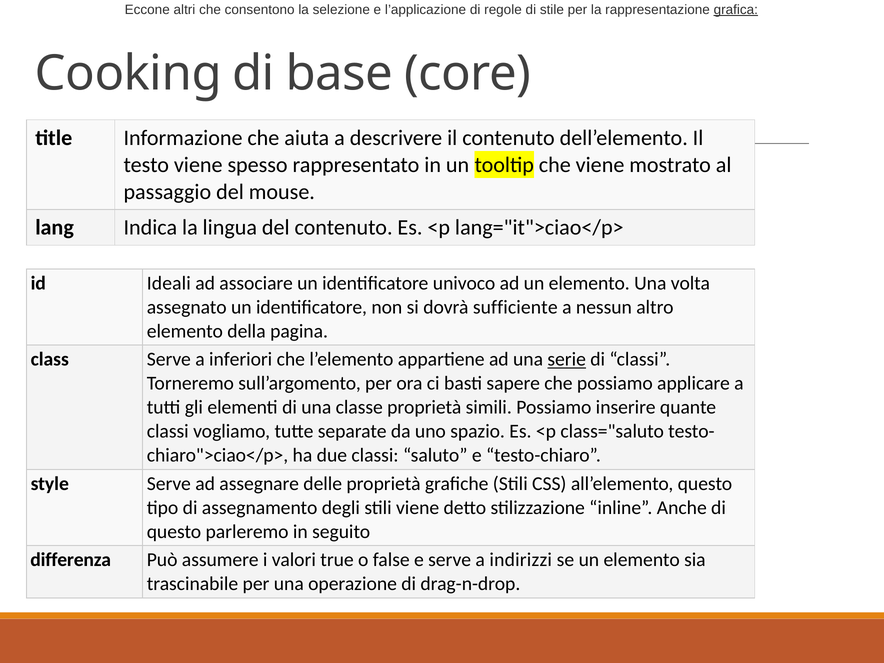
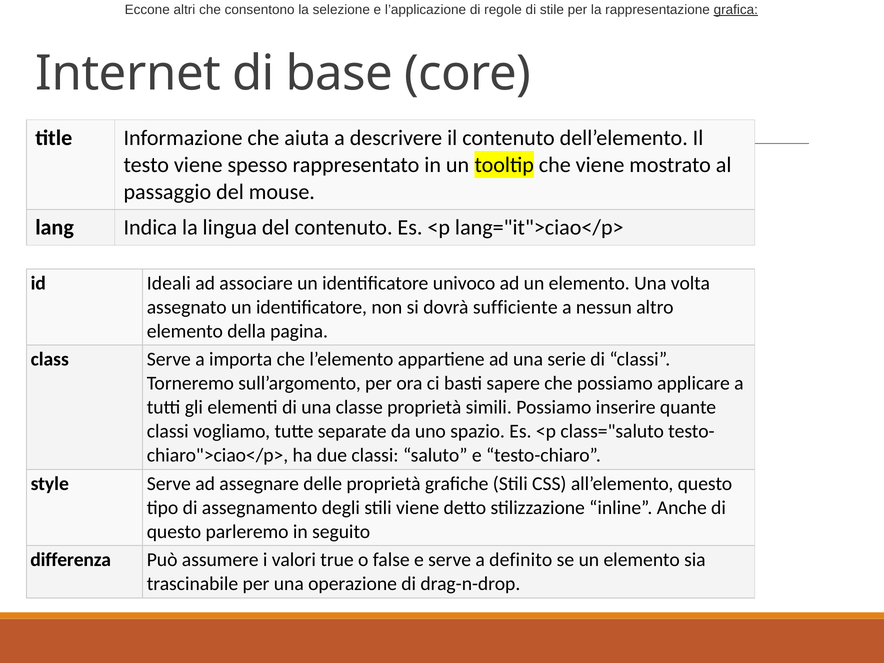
Cooking: Cooking -> Internet (128, 74)
inferiori: inferiori -> importa (241, 359)
serie underline: present -> none (567, 359)
indirizzi: indirizzi -> definito (521, 560)
